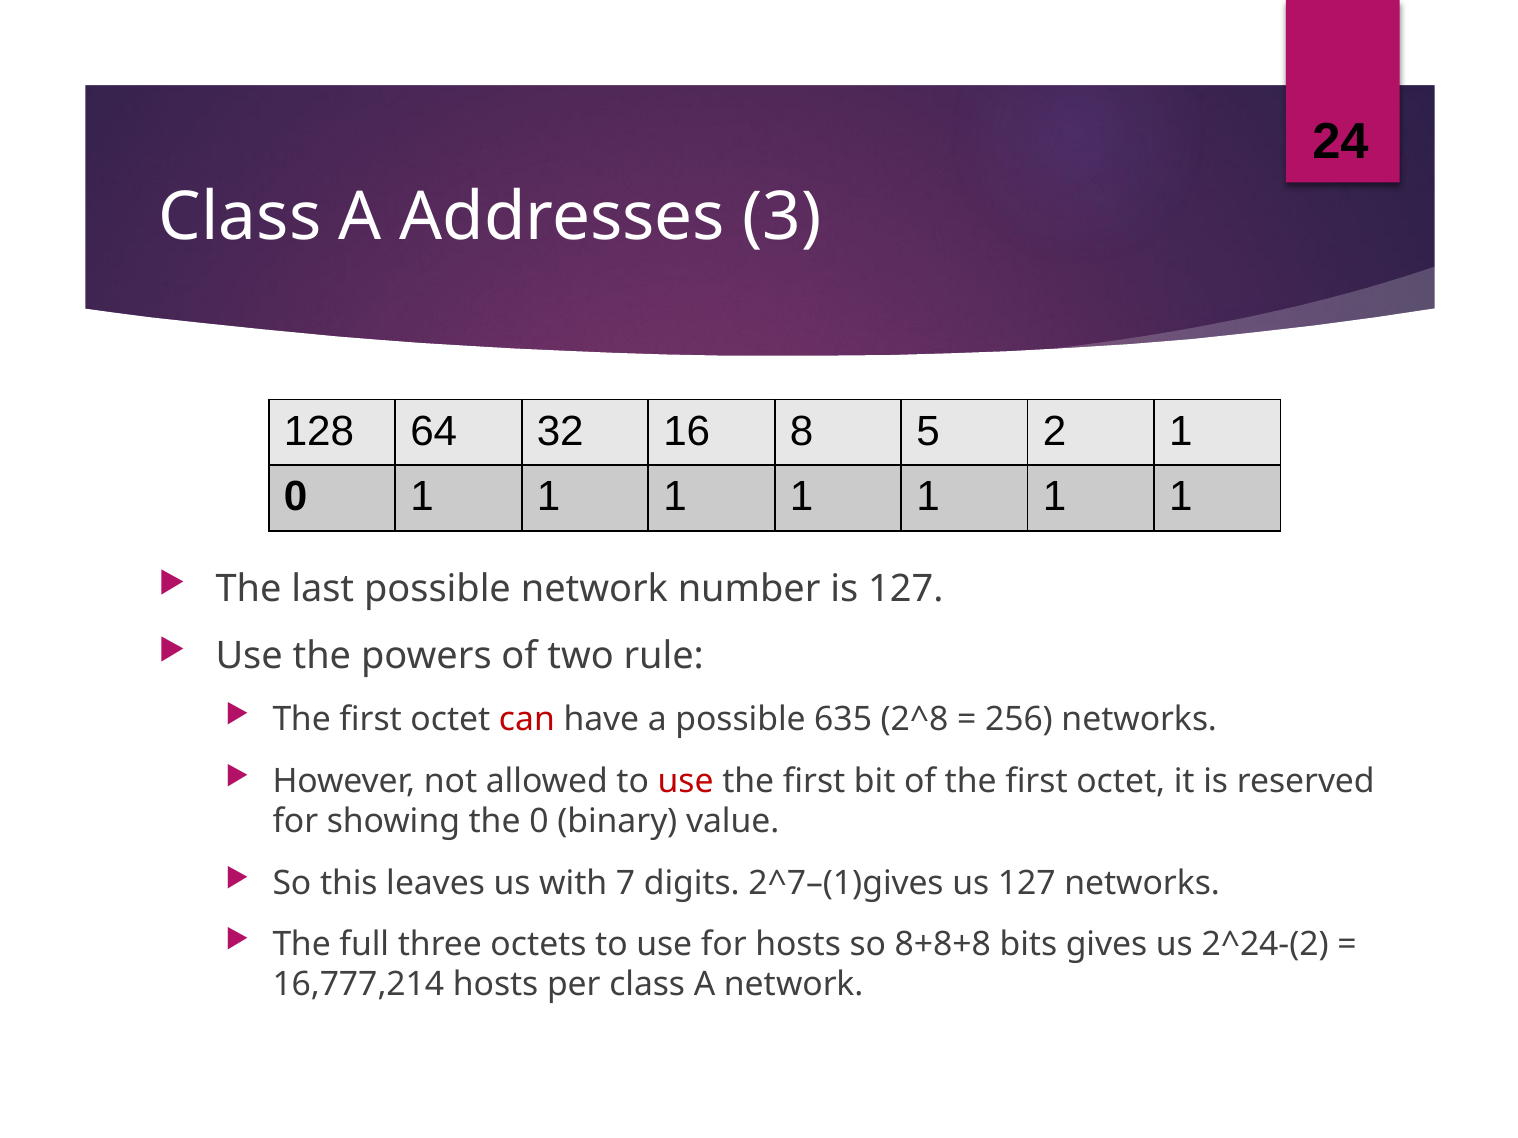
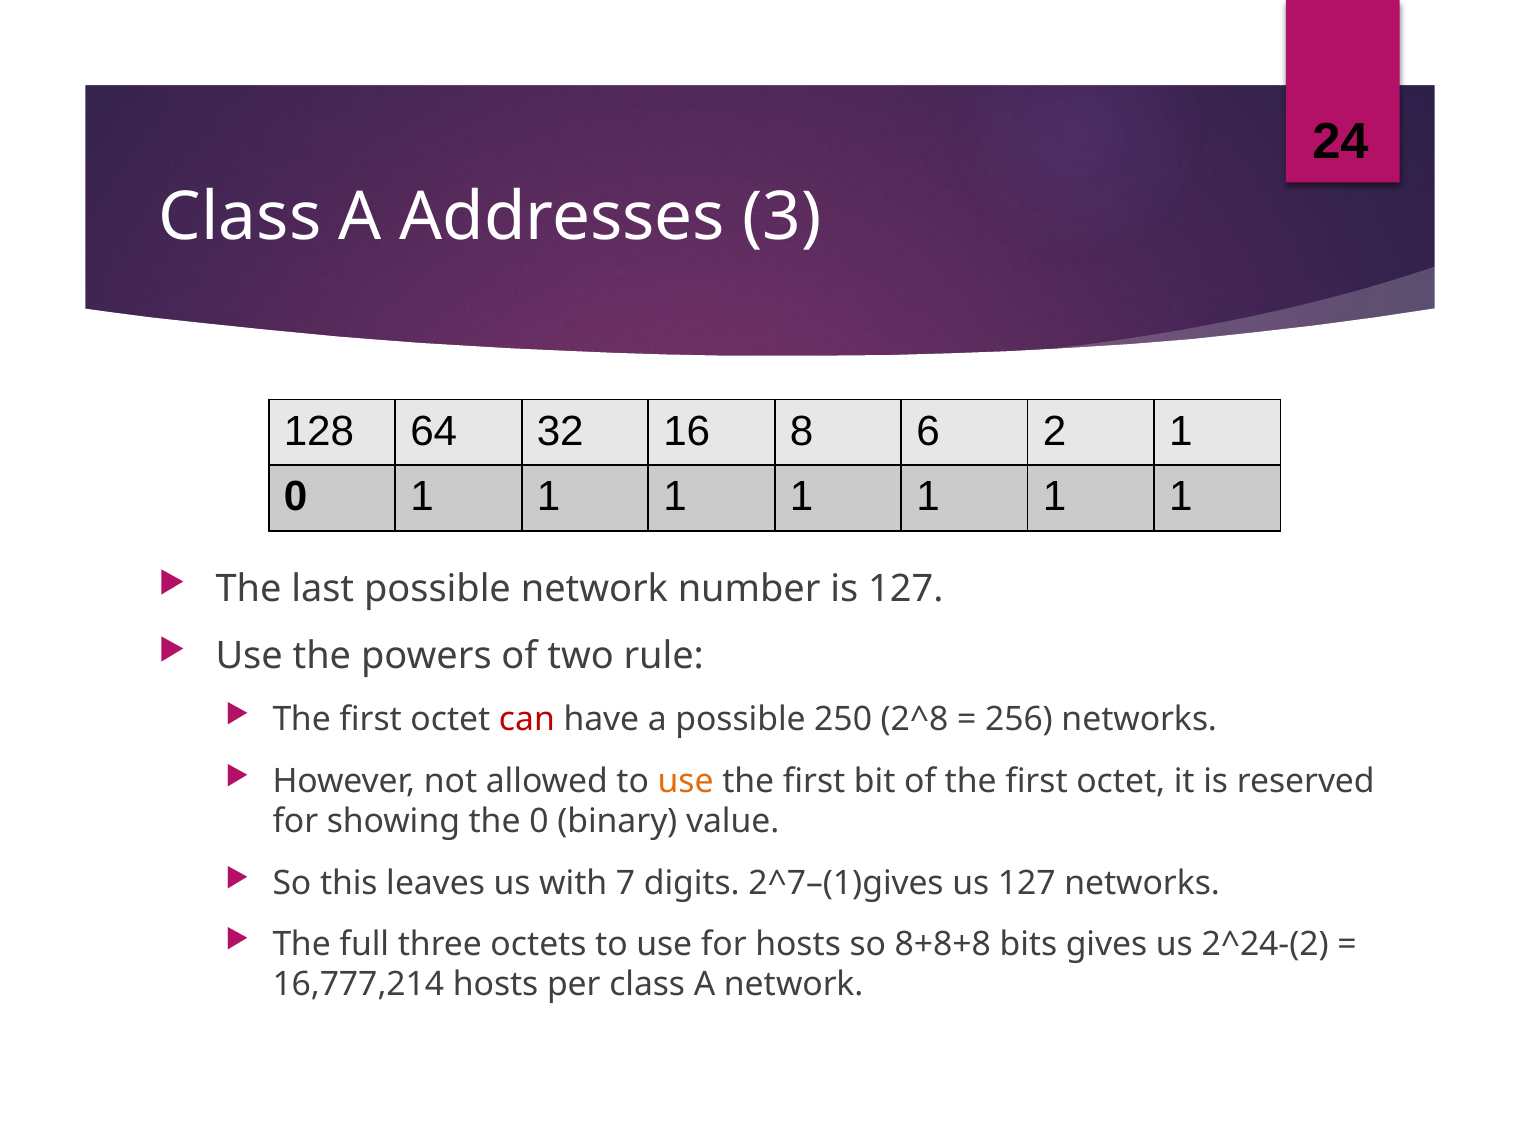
5: 5 -> 6 (928, 432)
635: 635 -> 250 (843, 720)
use colour: red -> orange (686, 781)
